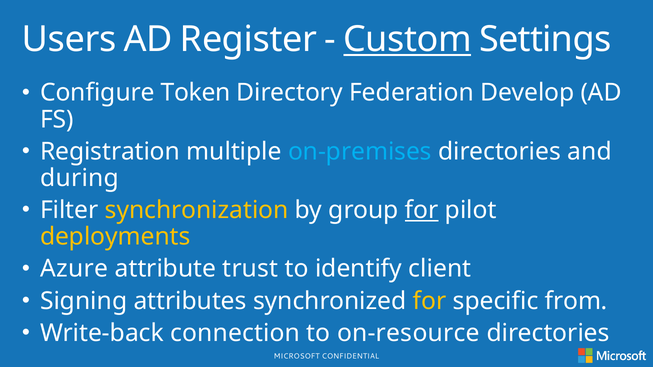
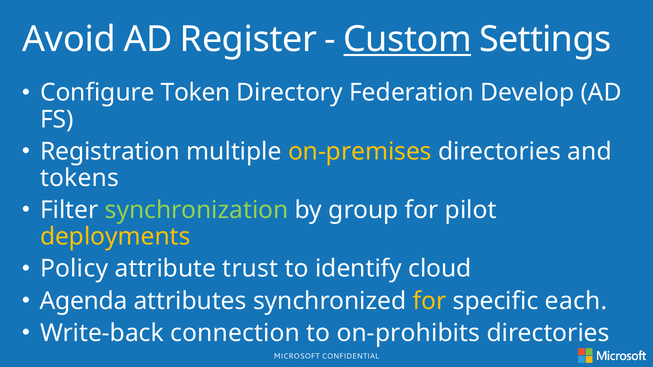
Users: Users -> Avoid (69, 40)
on-premises colour: light blue -> yellow (360, 152)
during: during -> tokens (80, 178)
synchronization colour: yellow -> light green (197, 210)
for underline: present -> none (422, 210)
Azure: Azure -> Policy (74, 269)
client: client -> cloud (440, 269)
Signing: Signing -> Agenda (84, 301)
from: from -> each (576, 301)
on-resource: on-resource -> on-prohibits (408, 333)
